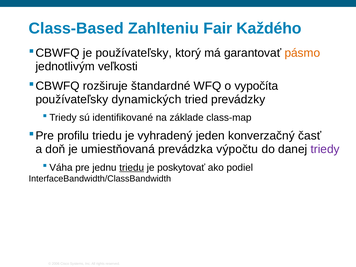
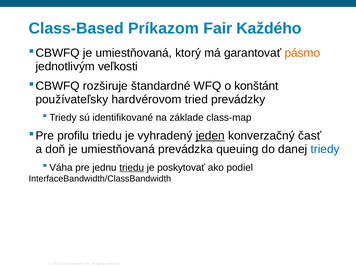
Zahlteniu: Zahlteniu -> Príkazom (164, 28)
používateľsky: používateľsky -> umiestňovaná (134, 53)
vypočíta: vypočíta -> konštánt (256, 86)
dynamických: dynamických -> hardvérovom (147, 100)
jeden underline: none -> present (210, 136)
výpočtu: výpočtu -> queuing (237, 149)
triedy colour: purple -> blue (325, 149)
